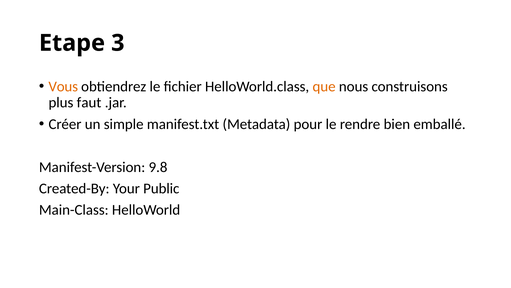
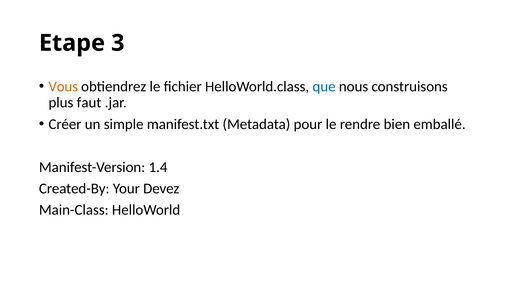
que colour: orange -> blue (324, 86)
9.8: 9.8 -> 1.4 (158, 167)
Public: Public -> Devez (161, 188)
